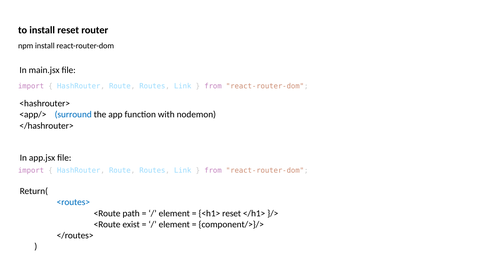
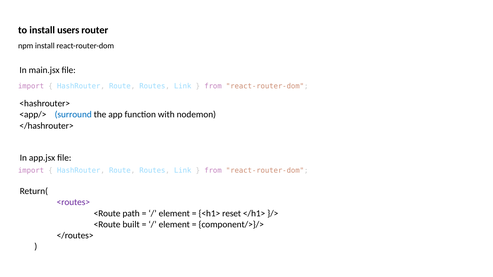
install reset: reset -> users (68, 30)
<routes> colour: blue -> purple (73, 202)
exist: exist -> built (131, 225)
